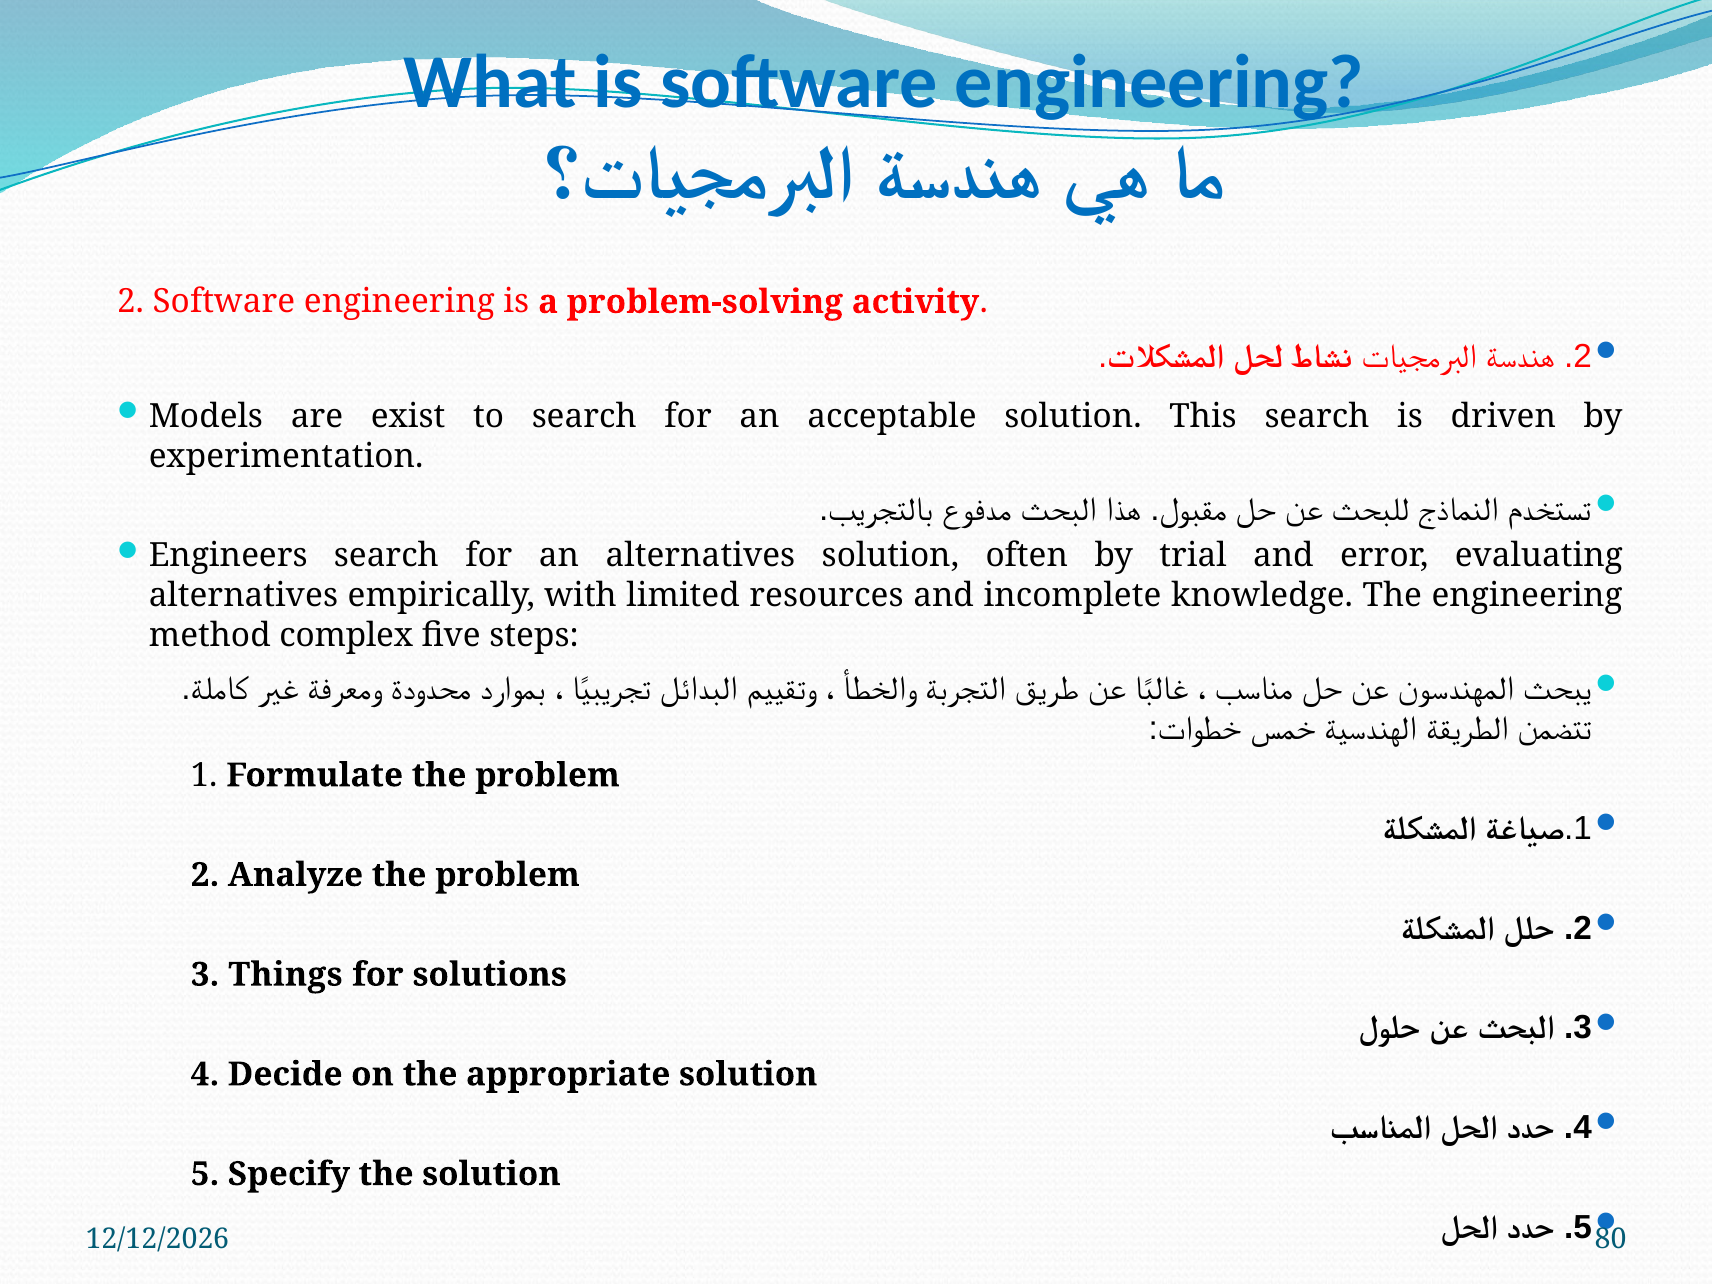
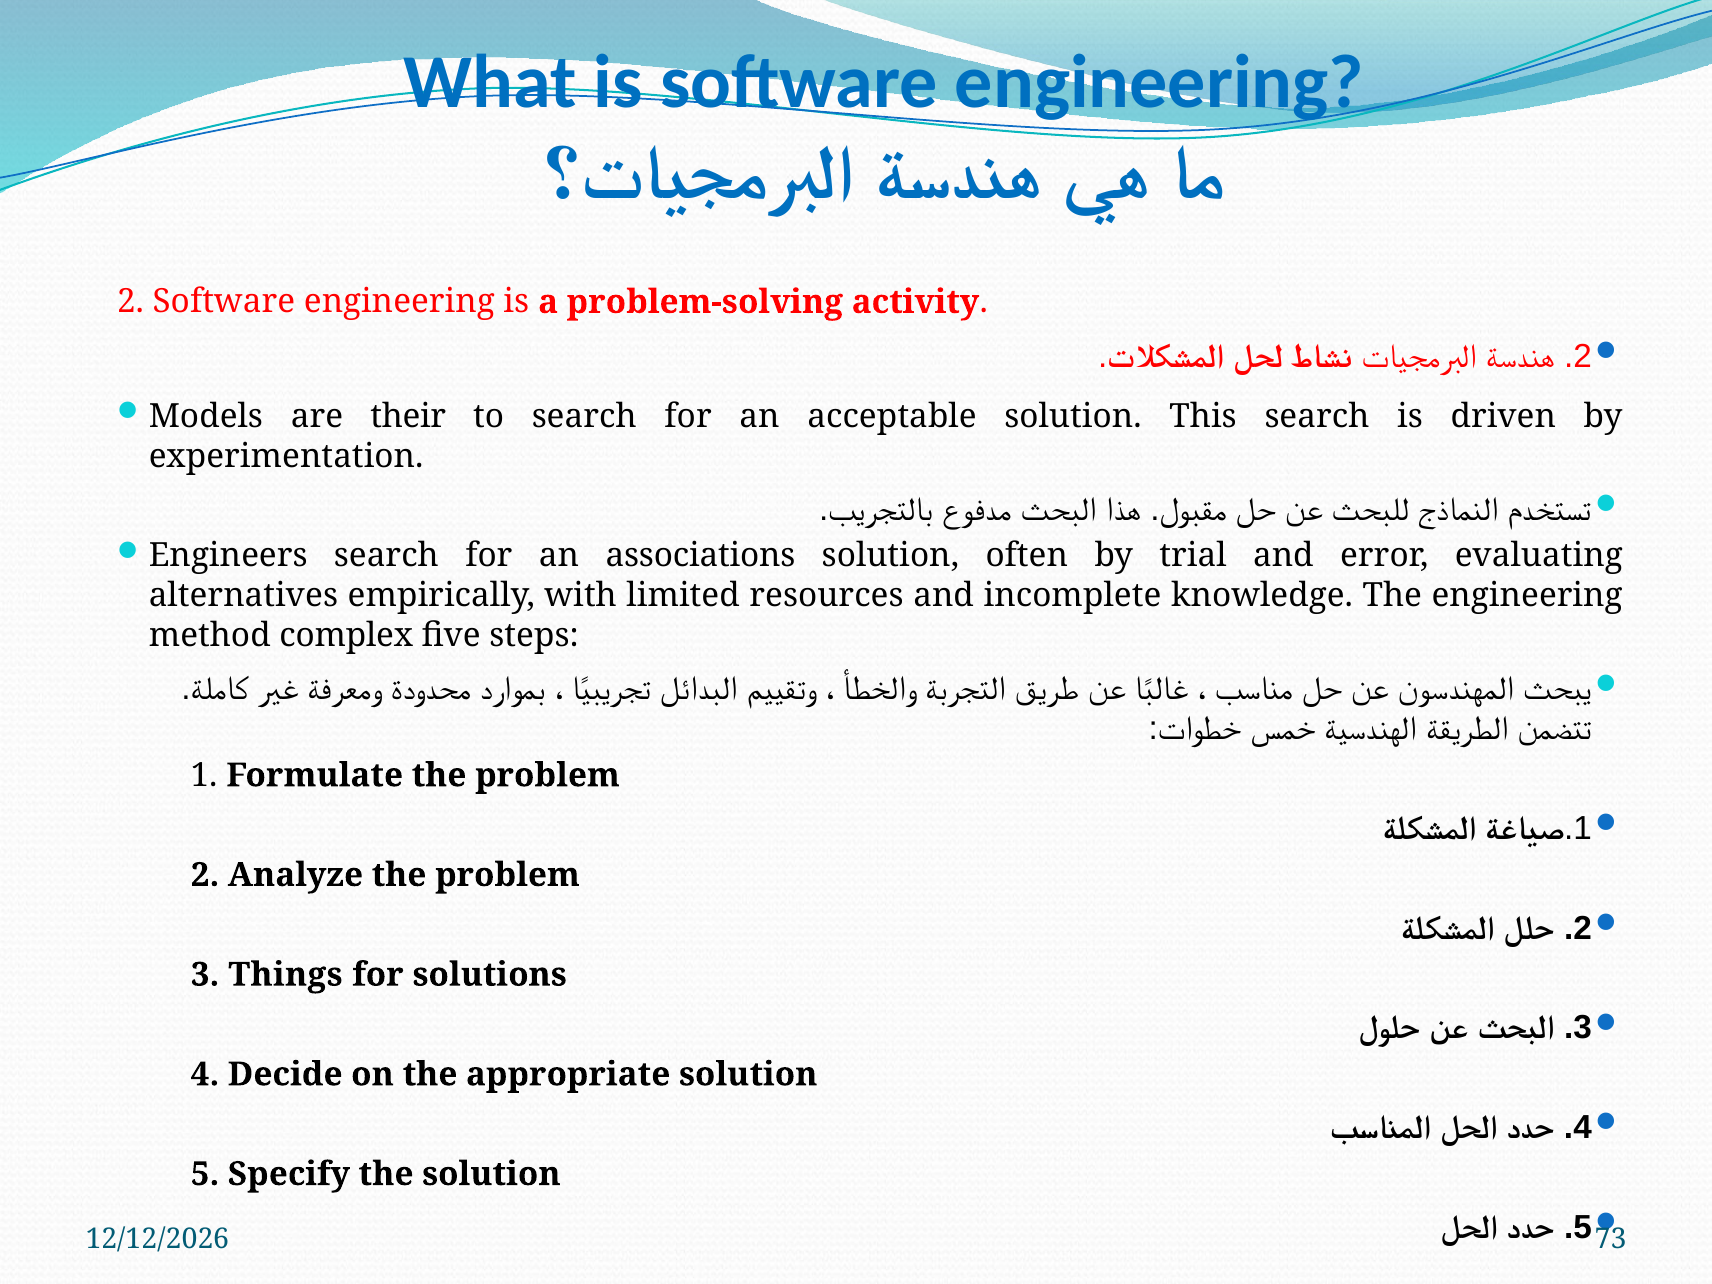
exist: exist -> their (408, 416)
an alternatives: alternatives -> associations (701, 556)
80: 80 -> 73 (1611, 1239)
